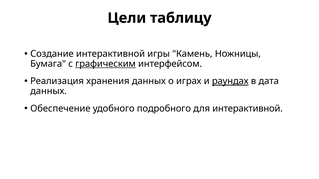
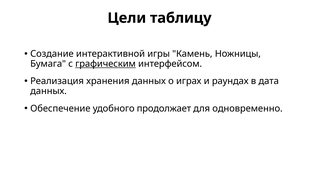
раундах underline: present -> none (230, 81)
подробного: подробного -> продолжает (164, 109)
для интерактивной: интерактивной -> одновременно (247, 109)
